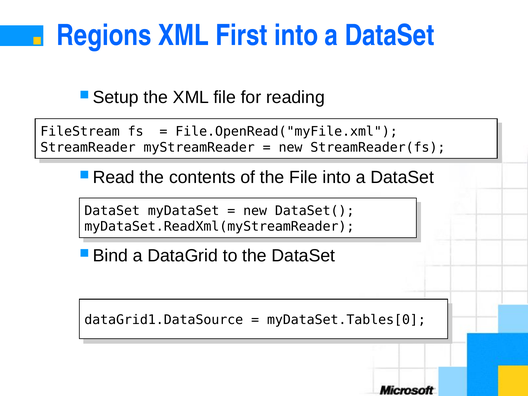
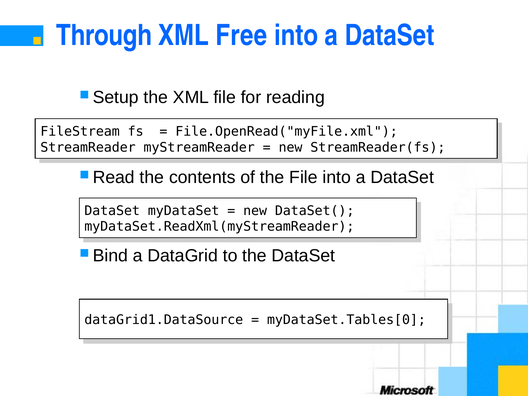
Regions: Regions -> Through (104, 35)
First: First -> Free (241, 35)
